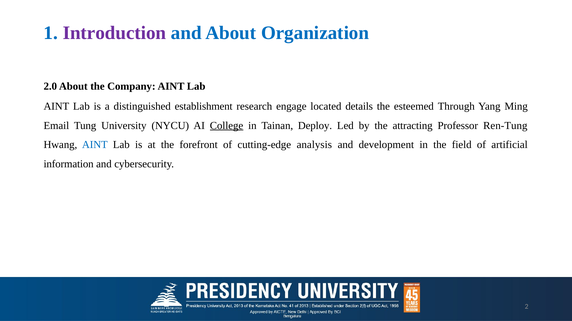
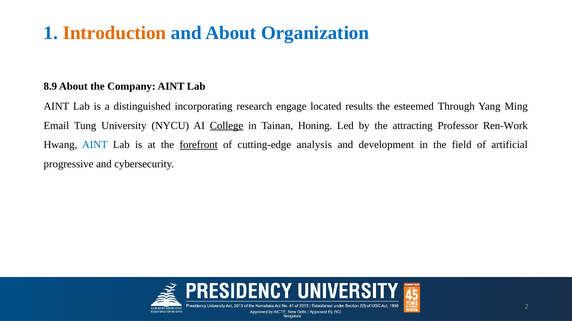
Introduction colour: purple -> orange (114, 33)
2.0: 2.0 -> 8.9 (50, 87)
establishment: establishment -> incorporating (204, 106)
details: details -> results (359, 106)
Deploy: Deploy -> Honing (315, 126)
Ren-Tung: Ren-Tung -> Ren-Work (505, 126)
forefront underline: none -> present (199, 145)
information: information -> progressive (69, 164)
